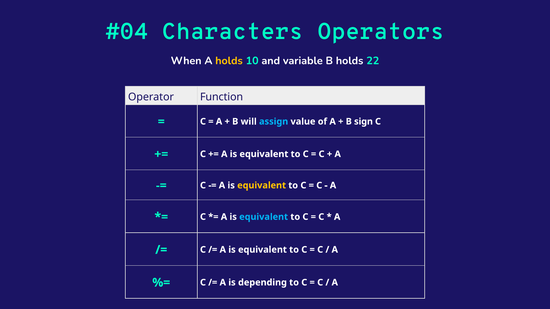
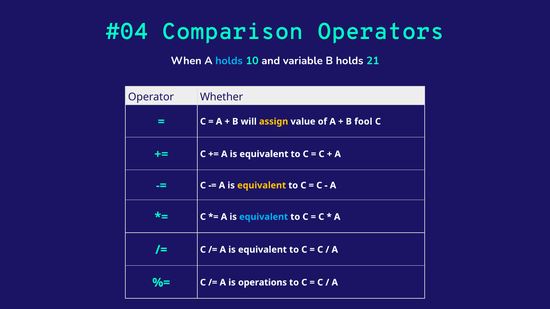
Characters: Characters -> Comparison (233, 31)
holds colour: yellow -> light blue (229, 61)
22: 22 -> 21 (373, 61)
Function: Function -> Whether (222, 97)
assign colour: light blue -> yellow (274, 122)
sign: sign -> fool (363, 122)
depending: depending -> operations (263, 283)
